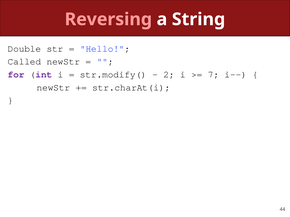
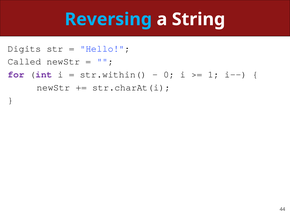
Reversing colour: pink -> light blue (108, 19)
Double: Double -> Digits (24, 49)
str.modify(: str.modify( -> str.within( (113, 75)
2: 2 -> 0 (169, 75)
7: 7 -> 1 (213, 75)
